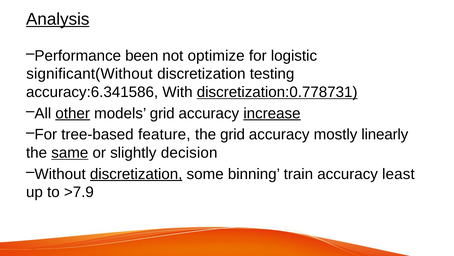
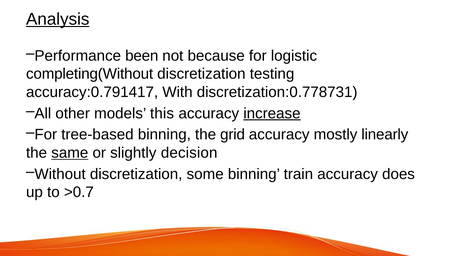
optimize: optimize -> because (216, 56)
significant(Without: significant(Without -> completing(Without (90, 74)
accuracy:6.341586: accuracy:6.341586 -> accuracy:0.791417 (92, 92)
discretization:0.778731 underline: present -> none (277, 92)
other underline: present -> none (73, 113)
models grid: grid -> this (162, 113)
tree-based feature: feature -> binning (164, 134)
discretization underline: present -> none (136, 174)
least: least -> does (398, 174)
>7.9: >7.9 -> >0.7 (79, 192)
